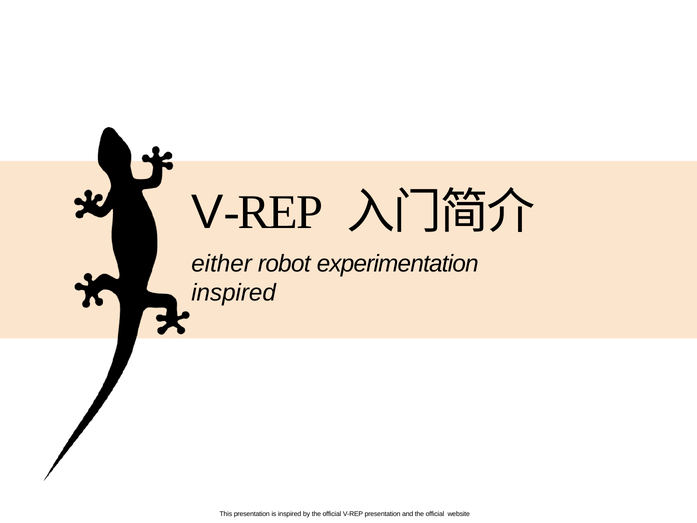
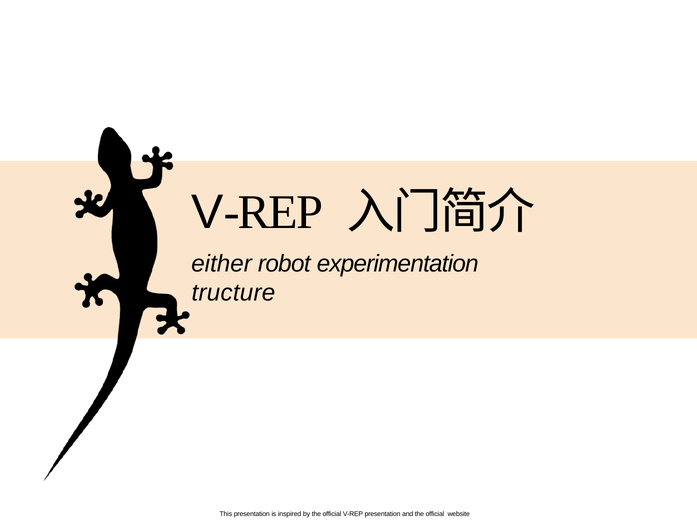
inspired: inspired -> tructure (233, 293)
